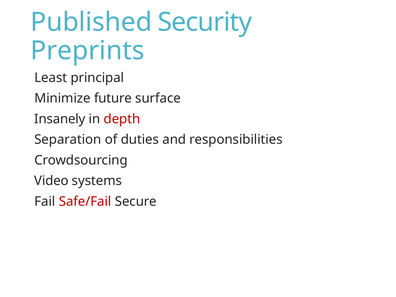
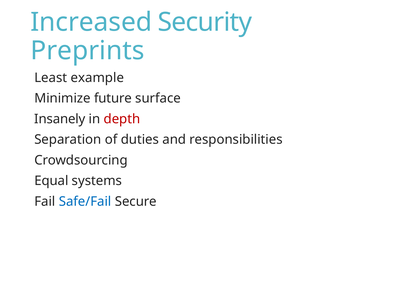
Published: Published -> Increased (91, 22)
principal: principal -> example (97, 78)
Video: Video -> Equal (51, 181)
Safe/Fail colour: red -> blue (85, 201)
